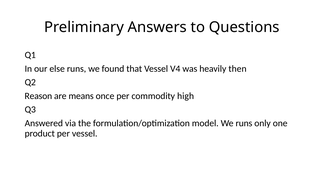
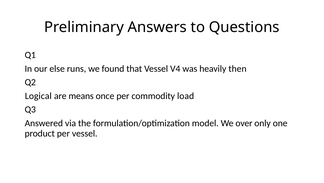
Reason: Reason -> Logical (38, 96)
high: high -> load (186, 96)
We runs: runs -> over (244, 123)
